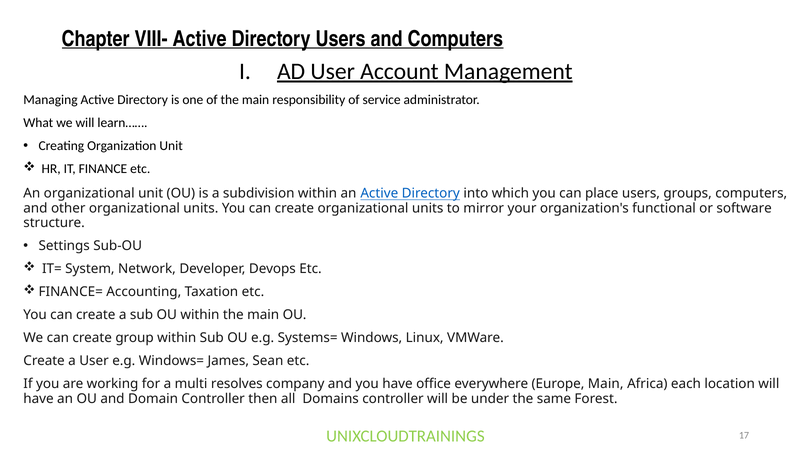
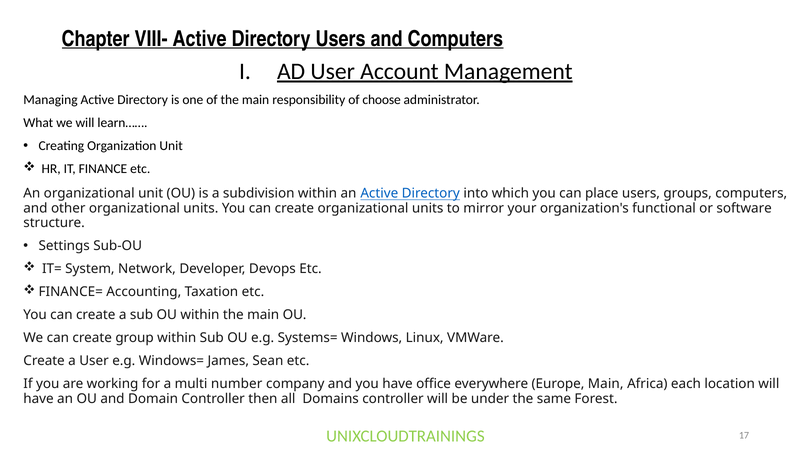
service: service -> choose (382, 100)
resolves: resolves -> number (237, 384)
